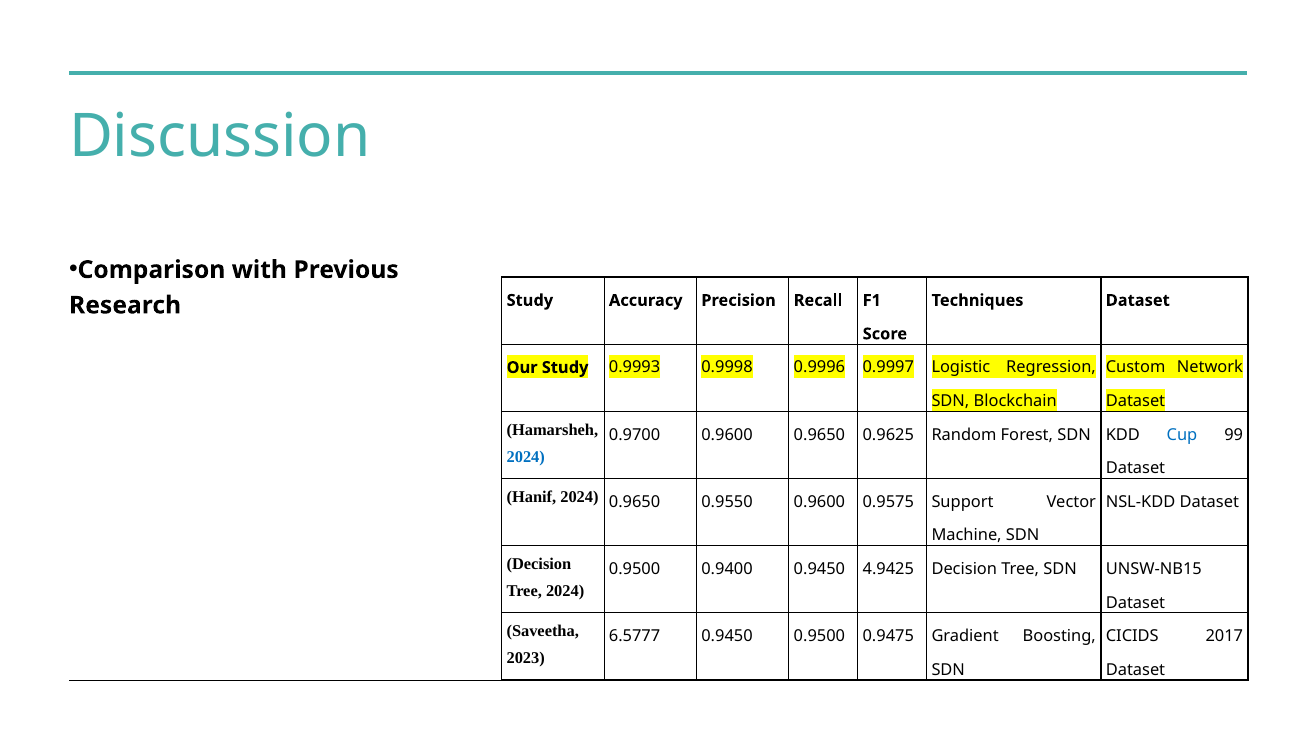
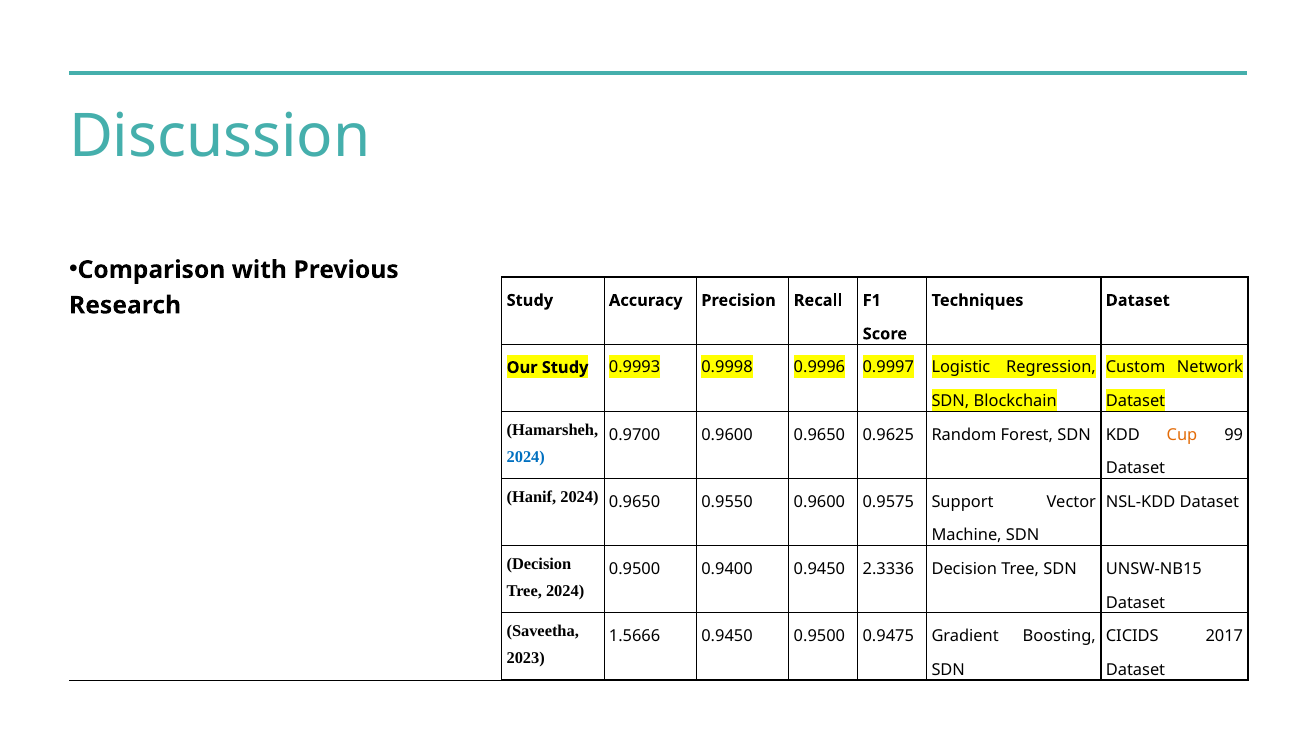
Cup colour: blue -> orange (1182, 435)
4.9425: 4.9425 -> 2.3336 (888, 569)
6.5777: 6.5777 -> 1.5666 (635, 636)
